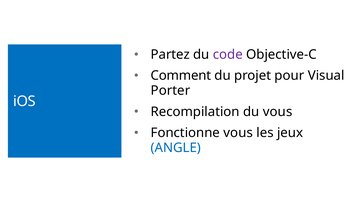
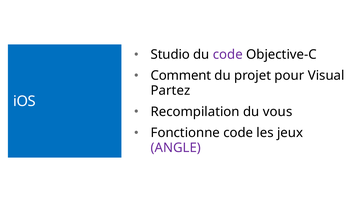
Partez: Partez -> Studio (170, 55)
Porter: Porter -> Partez (170, 91)
Fonctionne vous: vous -> code (238, 133)
ANGLE colour: blue -> purple (176, 148)
